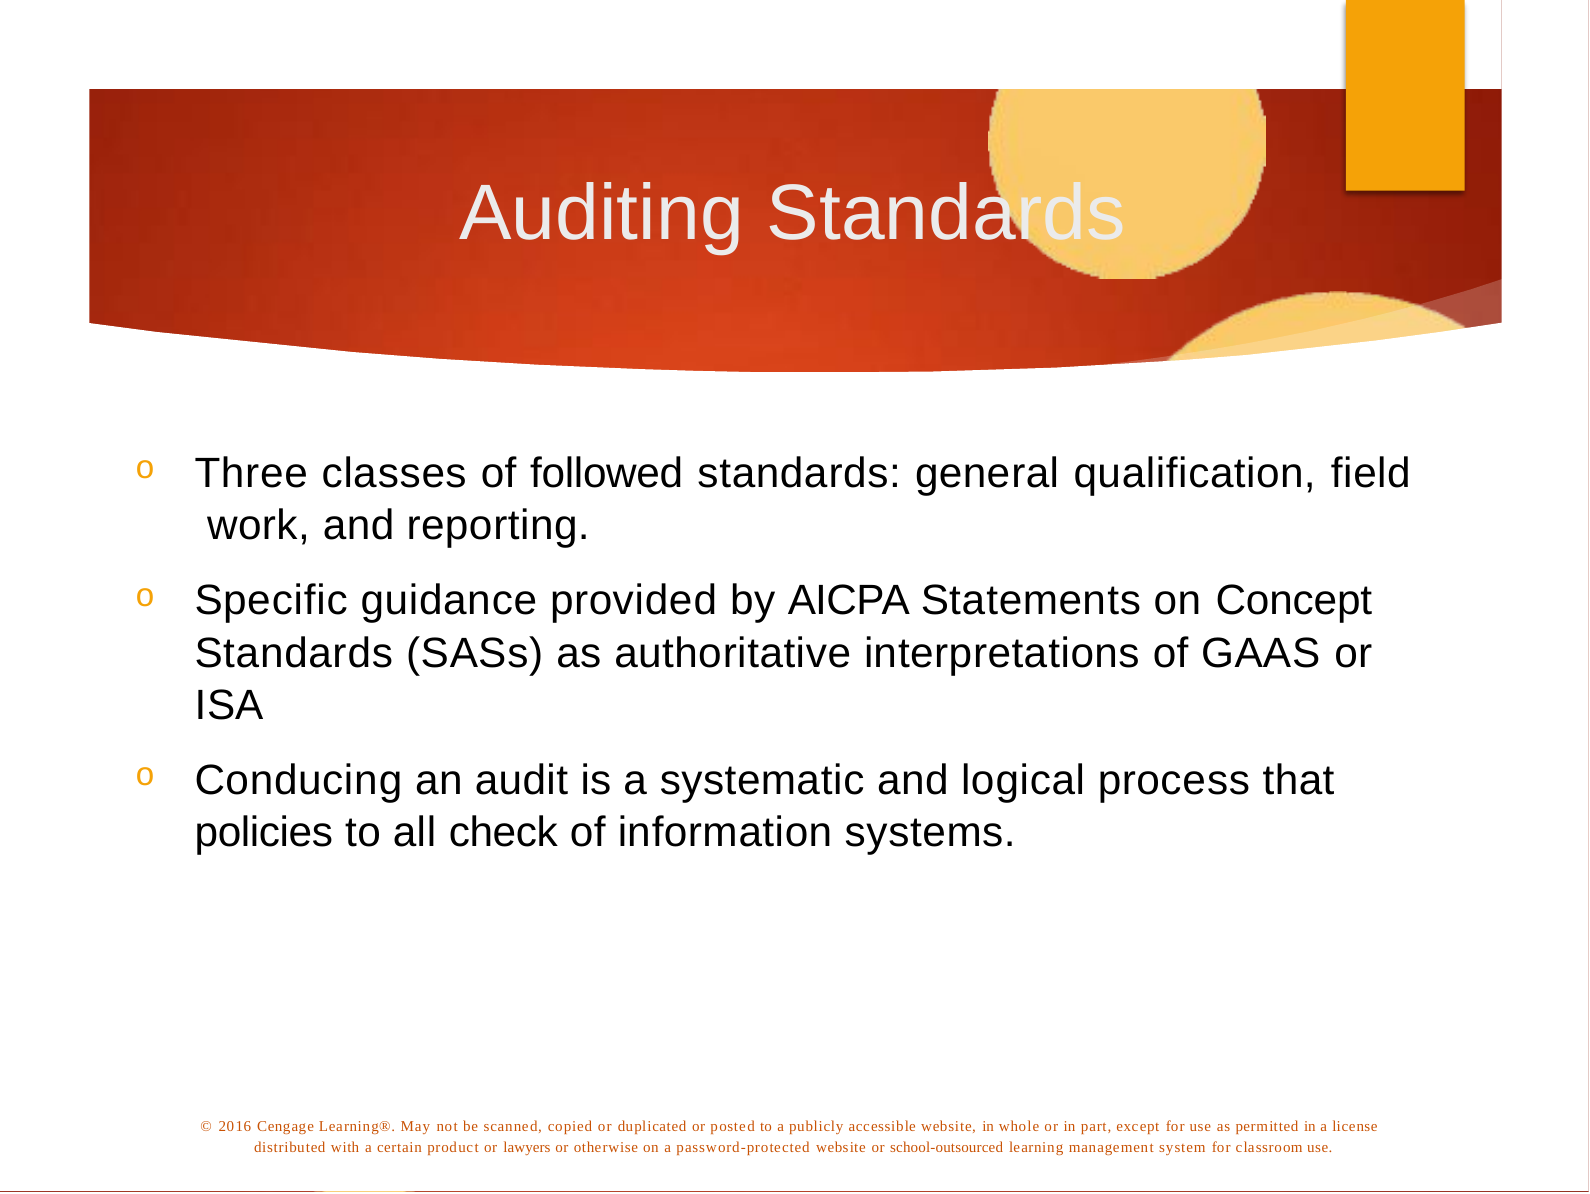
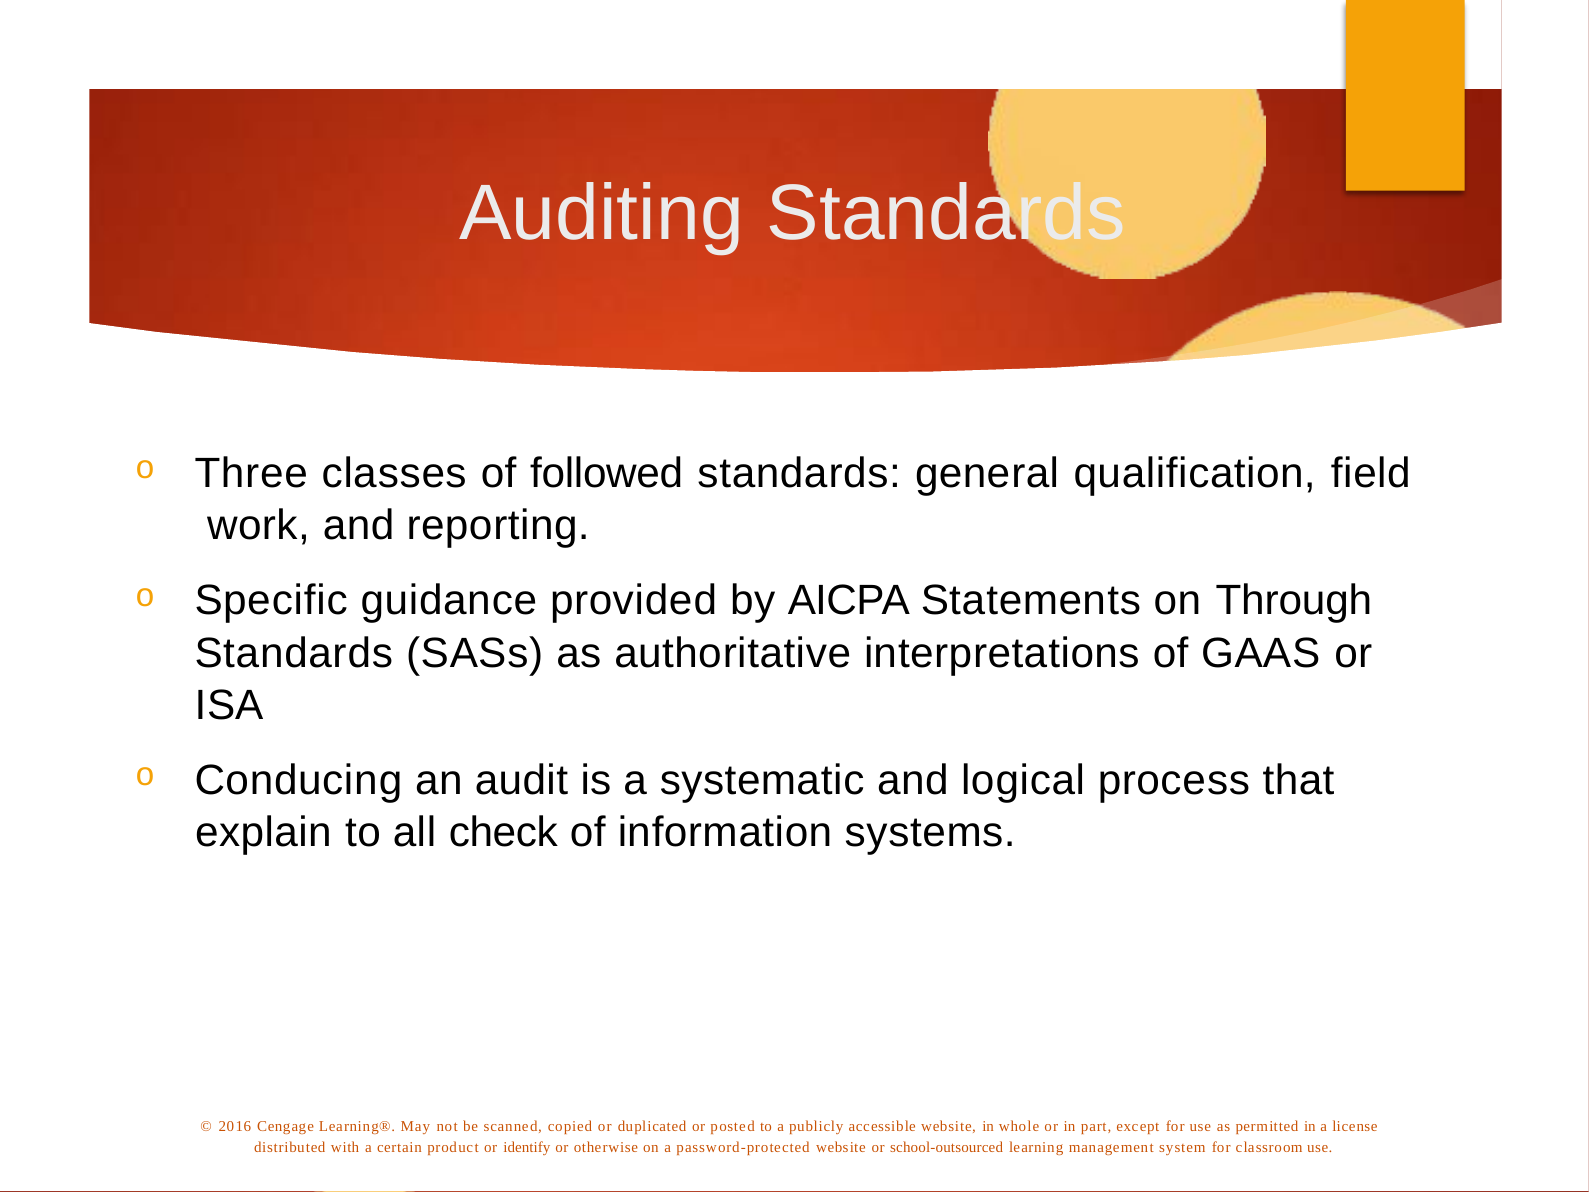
Concept: Concept -> Through (1294, 601)
policies: policies -> explain (263, 833)
lawyers: lawyers -> identify (527, 1148)
